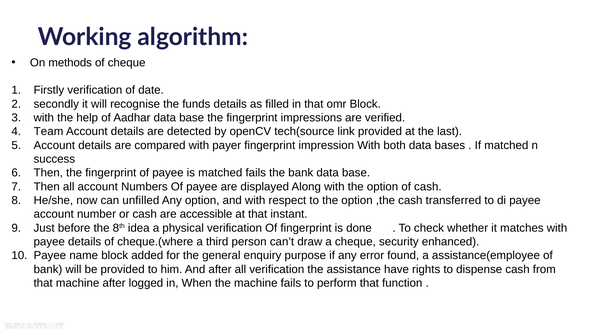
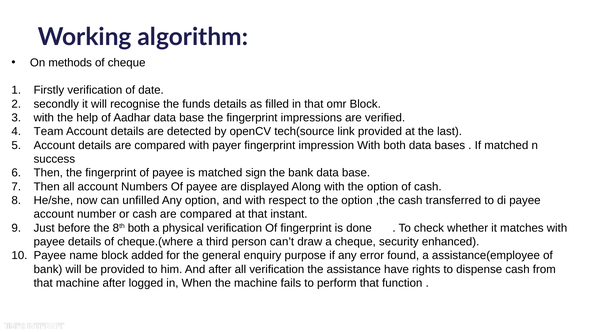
matched fails: fails -> sign (256, 173)
cash are accessible: accessible -> compared (206, 214)
8th idea: idea -> both (139, 228)
